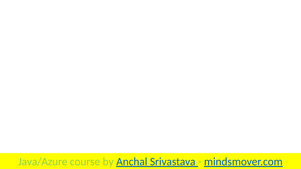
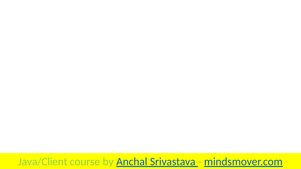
Java/Azure: Java/Azure -> Java/Client (43, 162)
